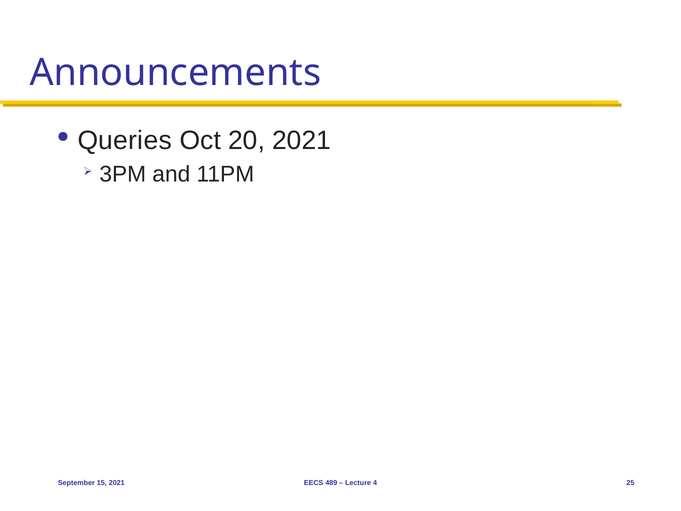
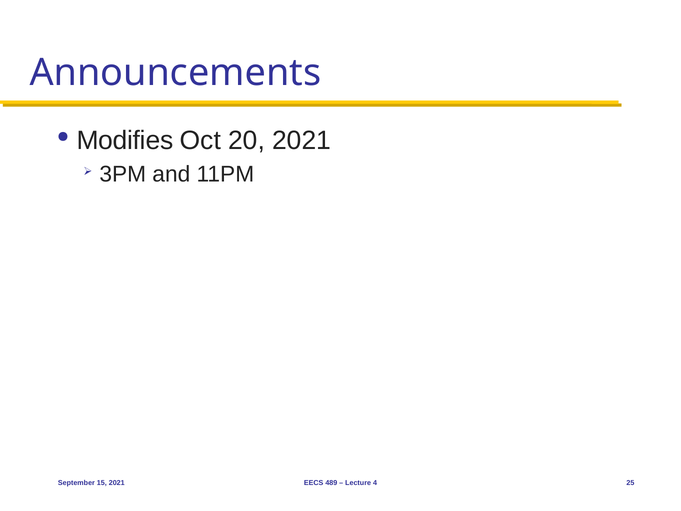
Queries: Queries -> Modifies (125, 140)
